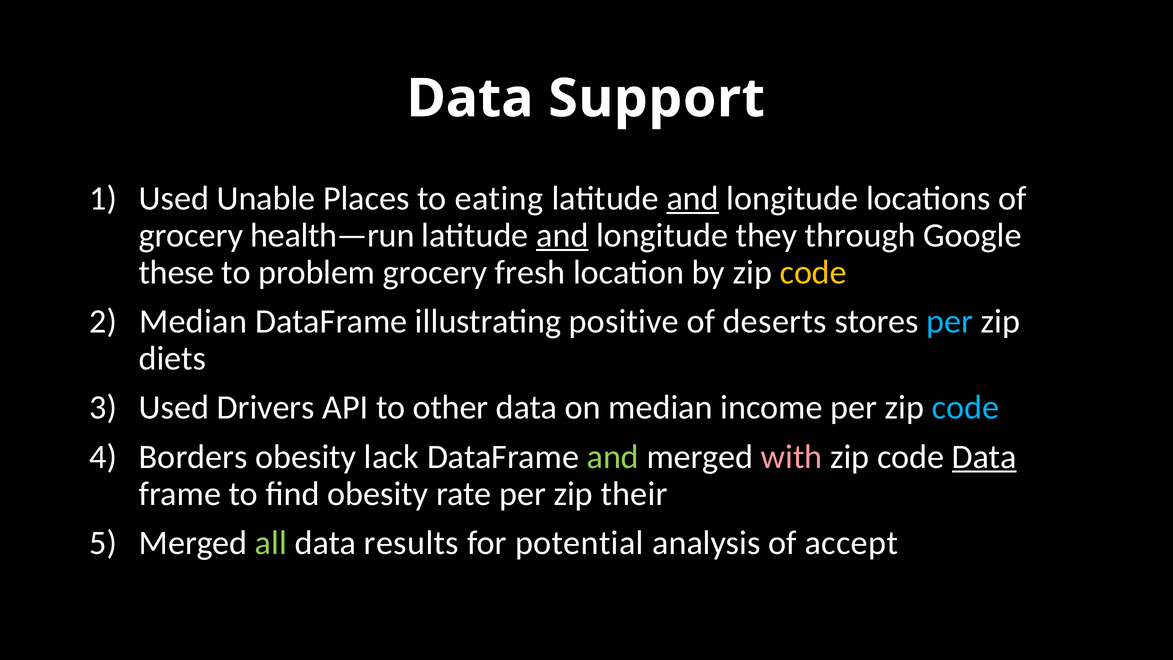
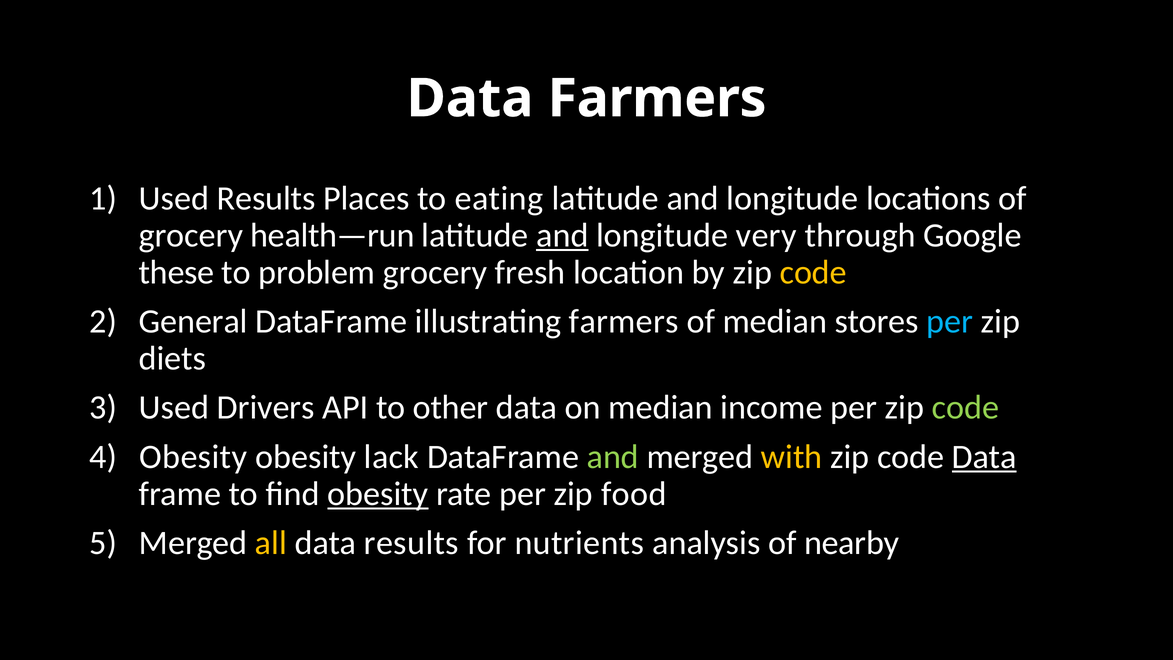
Data Support: Support -> Farmers (657, 99)
Used Unable: Unable -> Results (266, 198)
and underline: present -> none (693, 198)
they: they -> very (766, 235)
Median: Median -> General (193, 321)
illustrating positive: positive -> farmers (624, 321)
of deserts: deserts -> median (775, 321)
code colour: light blue -> light green (966, 408)
Borders: Borders -> Obesity (193, 457)
with colour: pink -> yellow (792, 457)
obesity underline: none -> present (378, 494)
their: their -> food (634, 494)
all colour: light green -> yellow (271, 543)
potential: potential -> nutrients (579, 543)
accept: accept -> nearby (852, 543)
